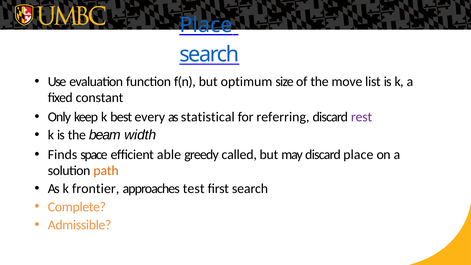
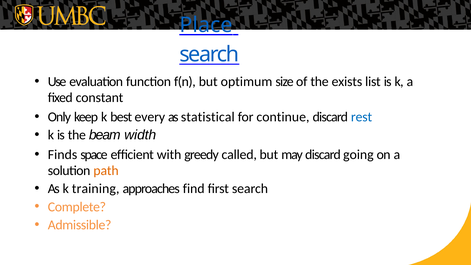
move: move -> exists (347, 82)
referring: referring -> continue (283, 117)
rest colour: purple -> blue (362, 117)
able: able -> with (169, 155)
discard place: place -> going (358, 155)
frontier: frontier -> training (96, 189)
test: test -> find (194, 189)
